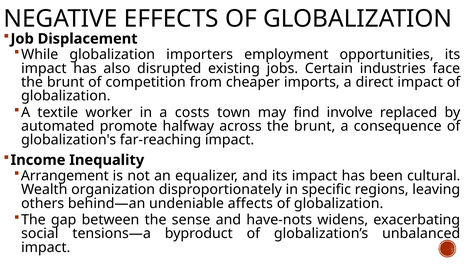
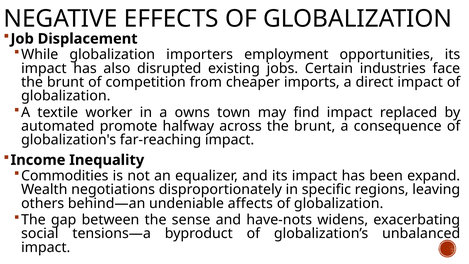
costs: costs -> owns (192, 112)
find involve: involve -> impact (350, 112)
Arrangement: Arrangement -> Commodities (65, 176)
cultural: cultural -> expand (434, 176)
organization: organization -> negotiations (113, 189)
